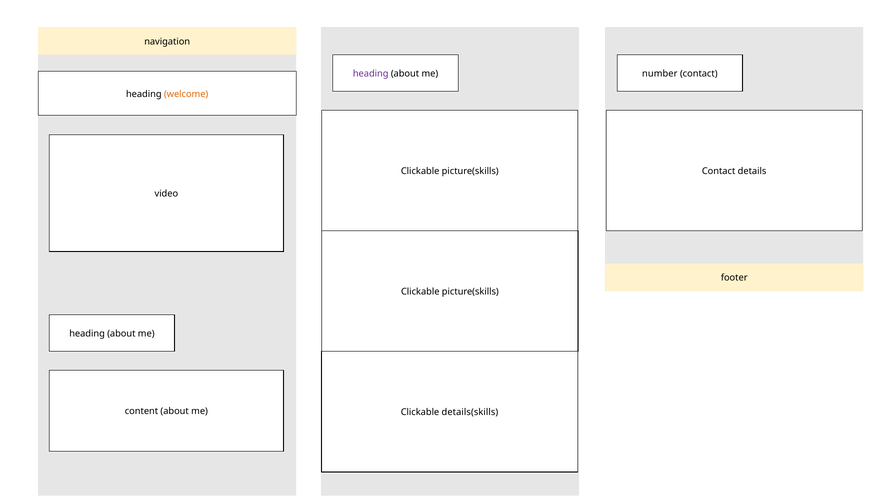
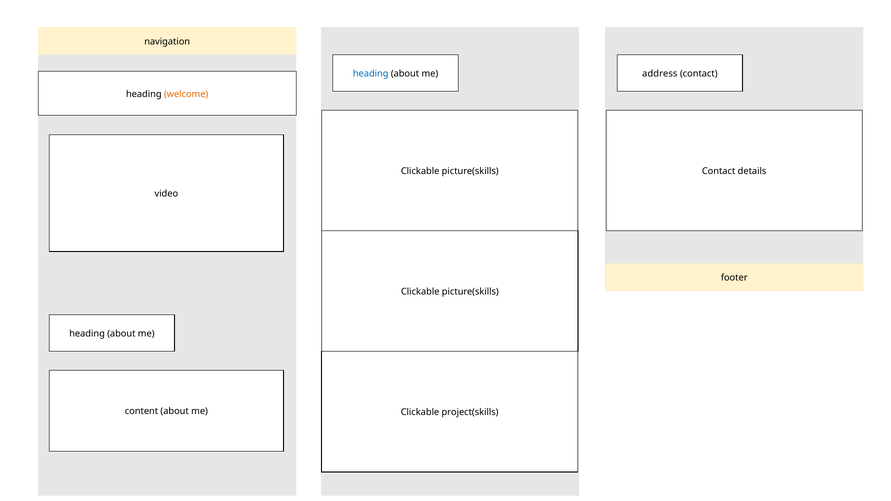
heading colour: purple -> blue (371, 74)
number: number -> address (660, 74)
details(skills: details(skills -> project(skills (470, 412)
